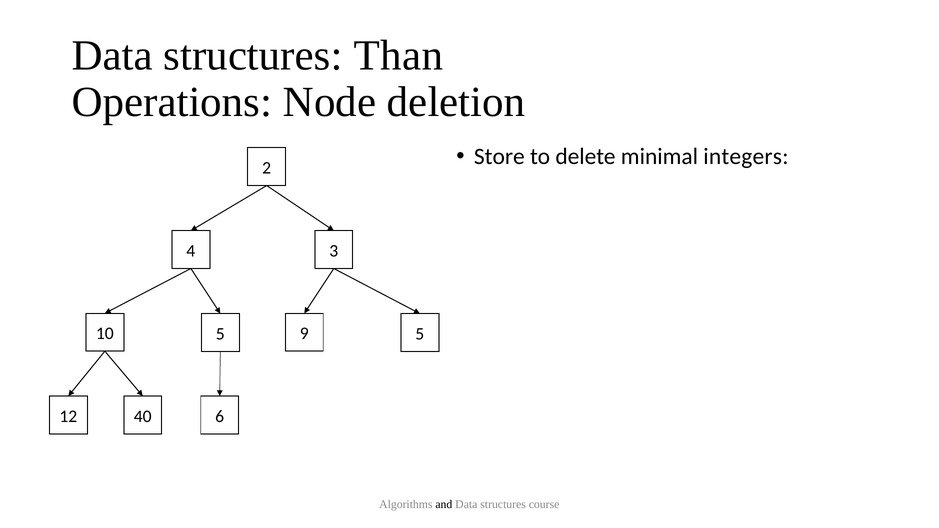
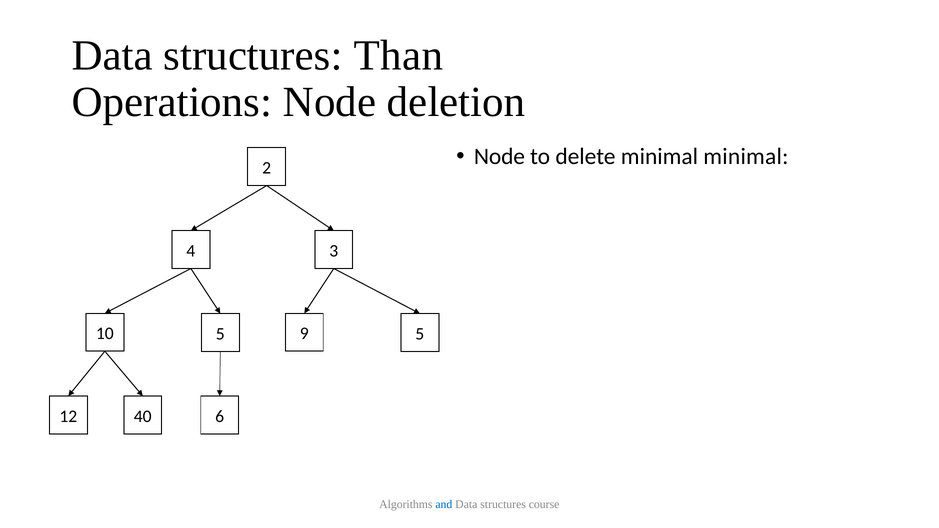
Store: Store -> Node (499, 157)
minimal integers: integers -> minimal (746, 157)
and colour: black -> blue (444, 504)
